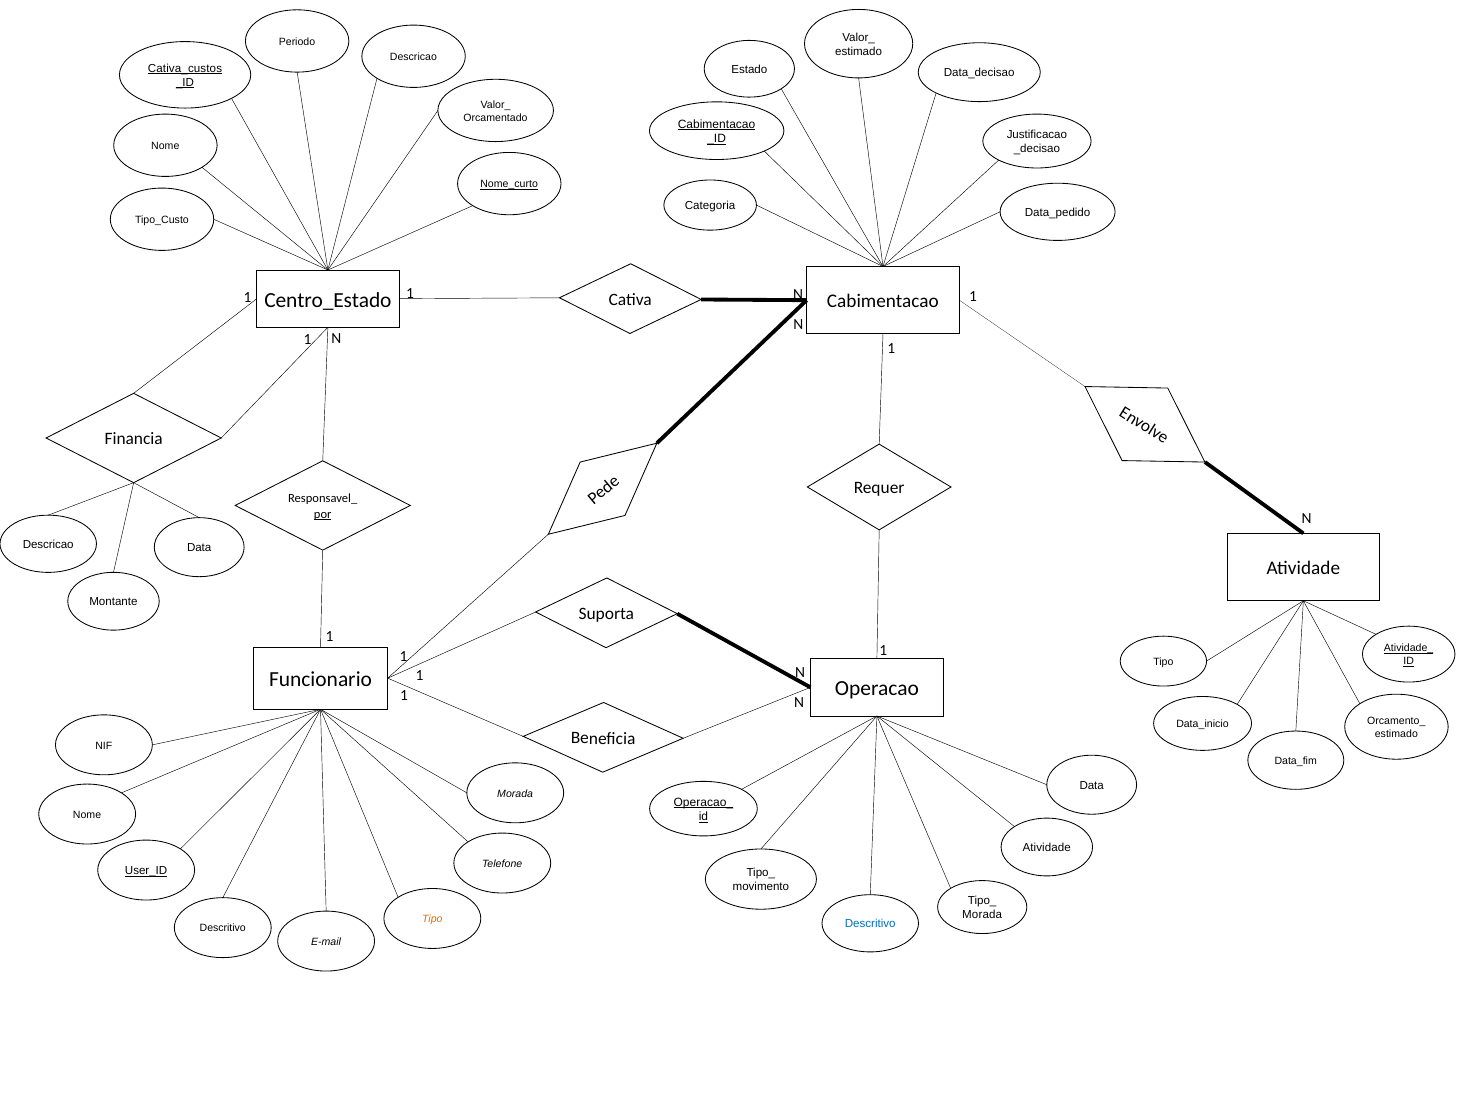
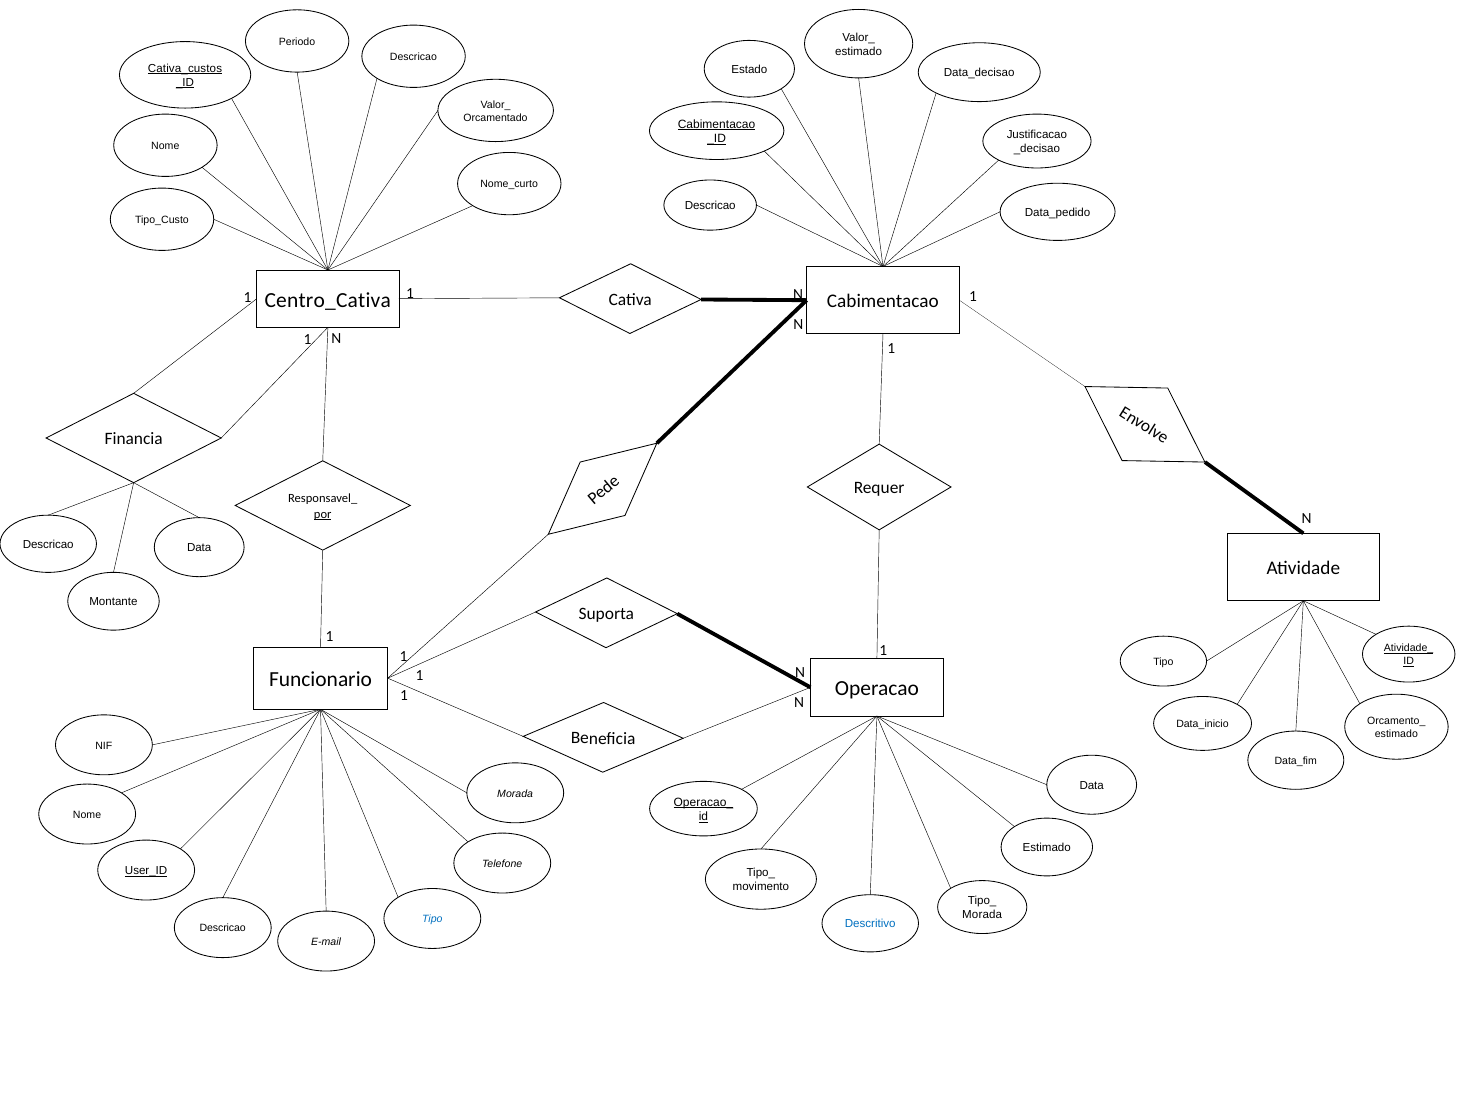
Nome_curto underline: present -> none (509, 184)
Categoria: Categoria -> Descricao (710, 206)
Centro_Estado: Centro_Estado -> Centro_Cativa (328, 300)
Atividade: Atividade -> Estimado (1047, 848)
Tipo colour: orange -> blue (432, 919)
Descritivo: Descritivo -> Descricao (223, 928)
